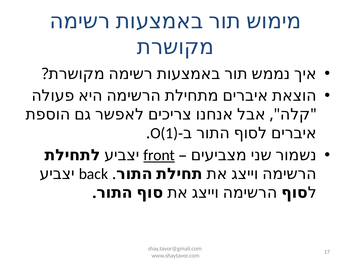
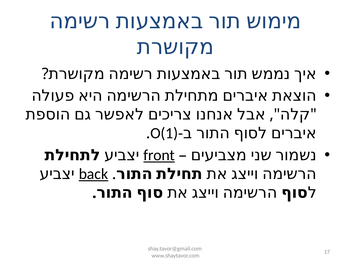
back underline: none -> present (93, 174)
